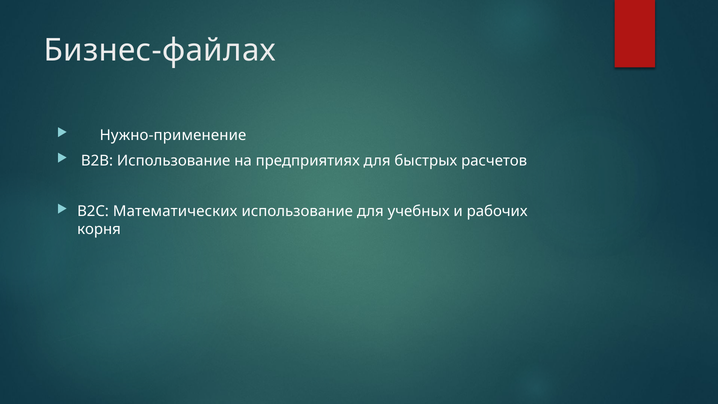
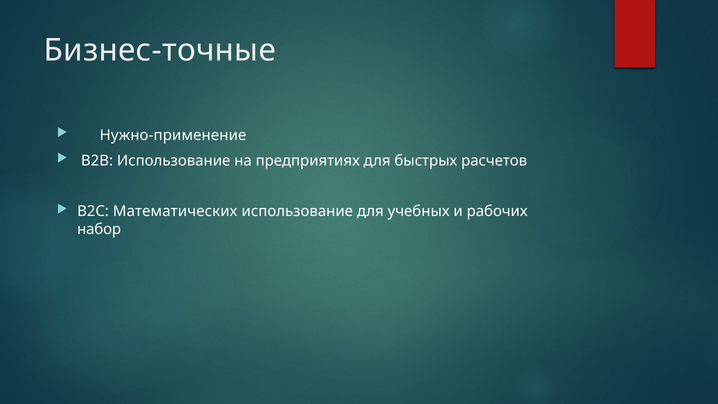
Бизнес-файлах: Бизнес-файлах -> Бизнес-точные (160, 50)
корня: корня -> набор (99, 229)
